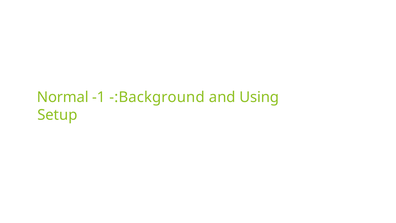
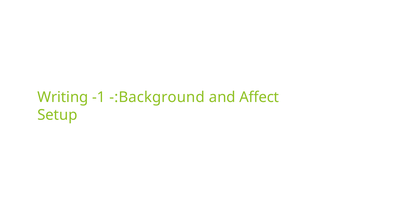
Normal: Normal -> Writing (63, 97)
Using: Using -> Affect (259, 97)
